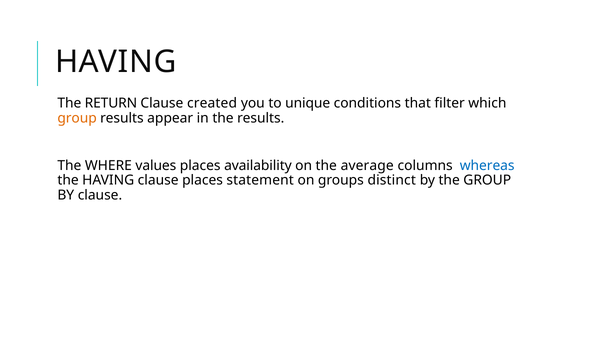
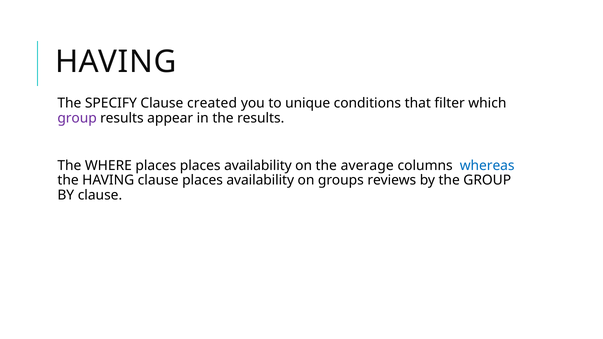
RETURN: RETURN -> SPECIFY (111, 103)
group colour: orange -> purple (77, 118)
WHERE values: values -> places (156, 166)
clause places statement: statement -> availability (260, 181)
distinct: distinct -> reviews (392, 181)
